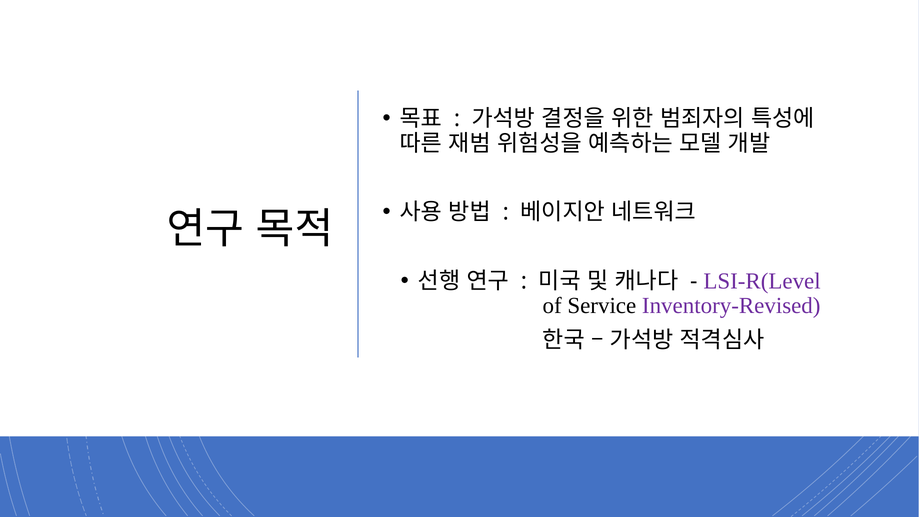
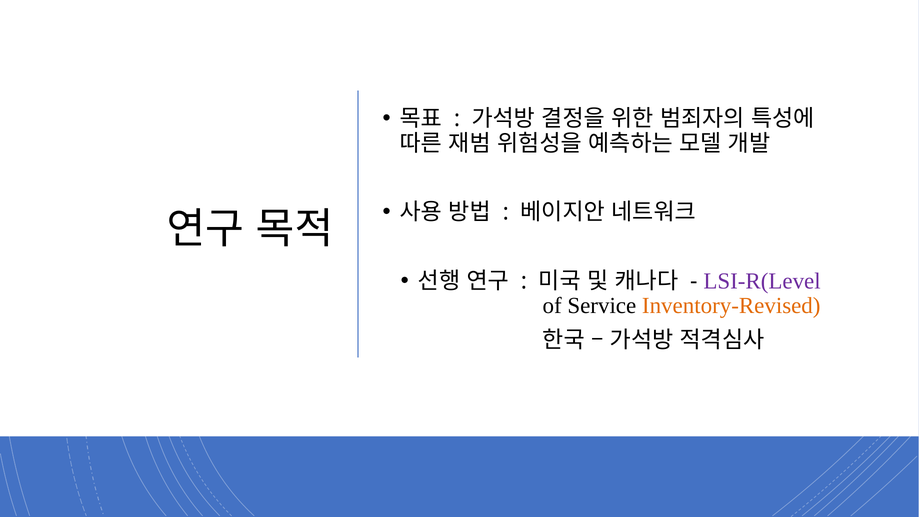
Inventory-Revised colour: purple -> orange (731, 306)
